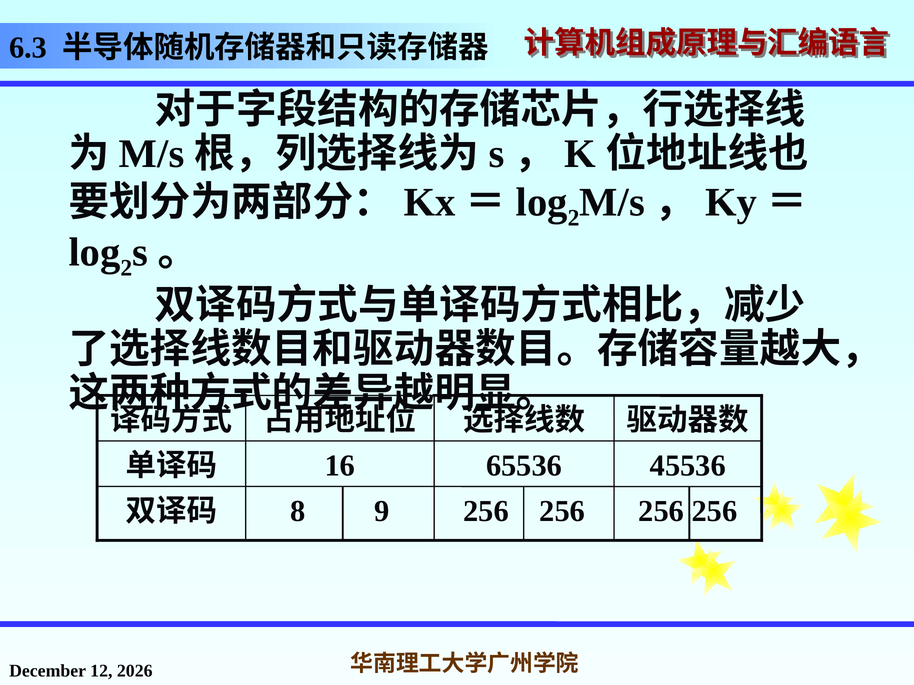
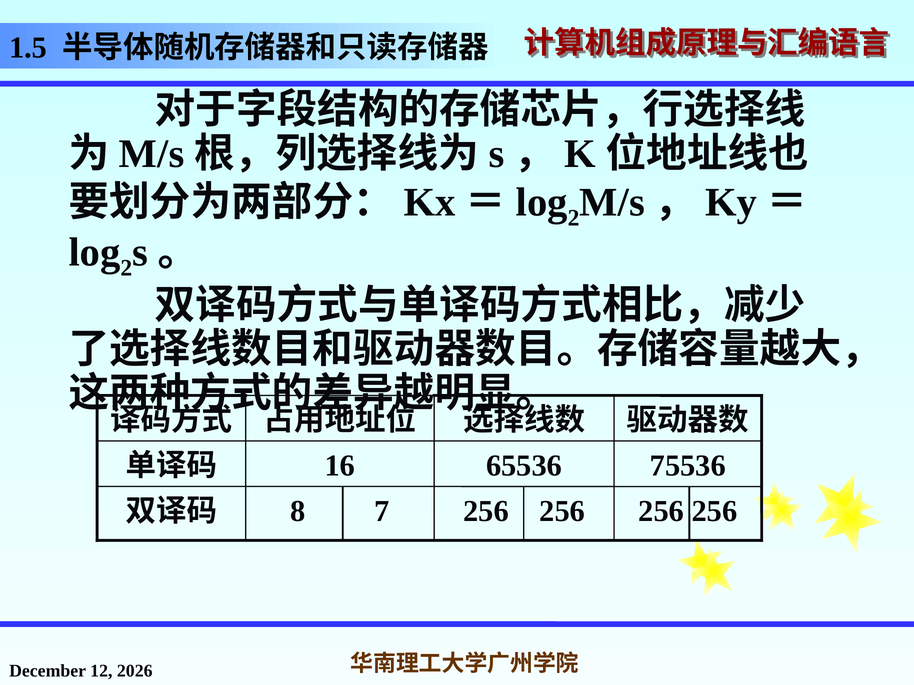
6.3: 6.3 -> 1.5 (28, 48)
45536: 45536 -> 75536 (688, 466)
9: 9 -> 7 (382, 512)
